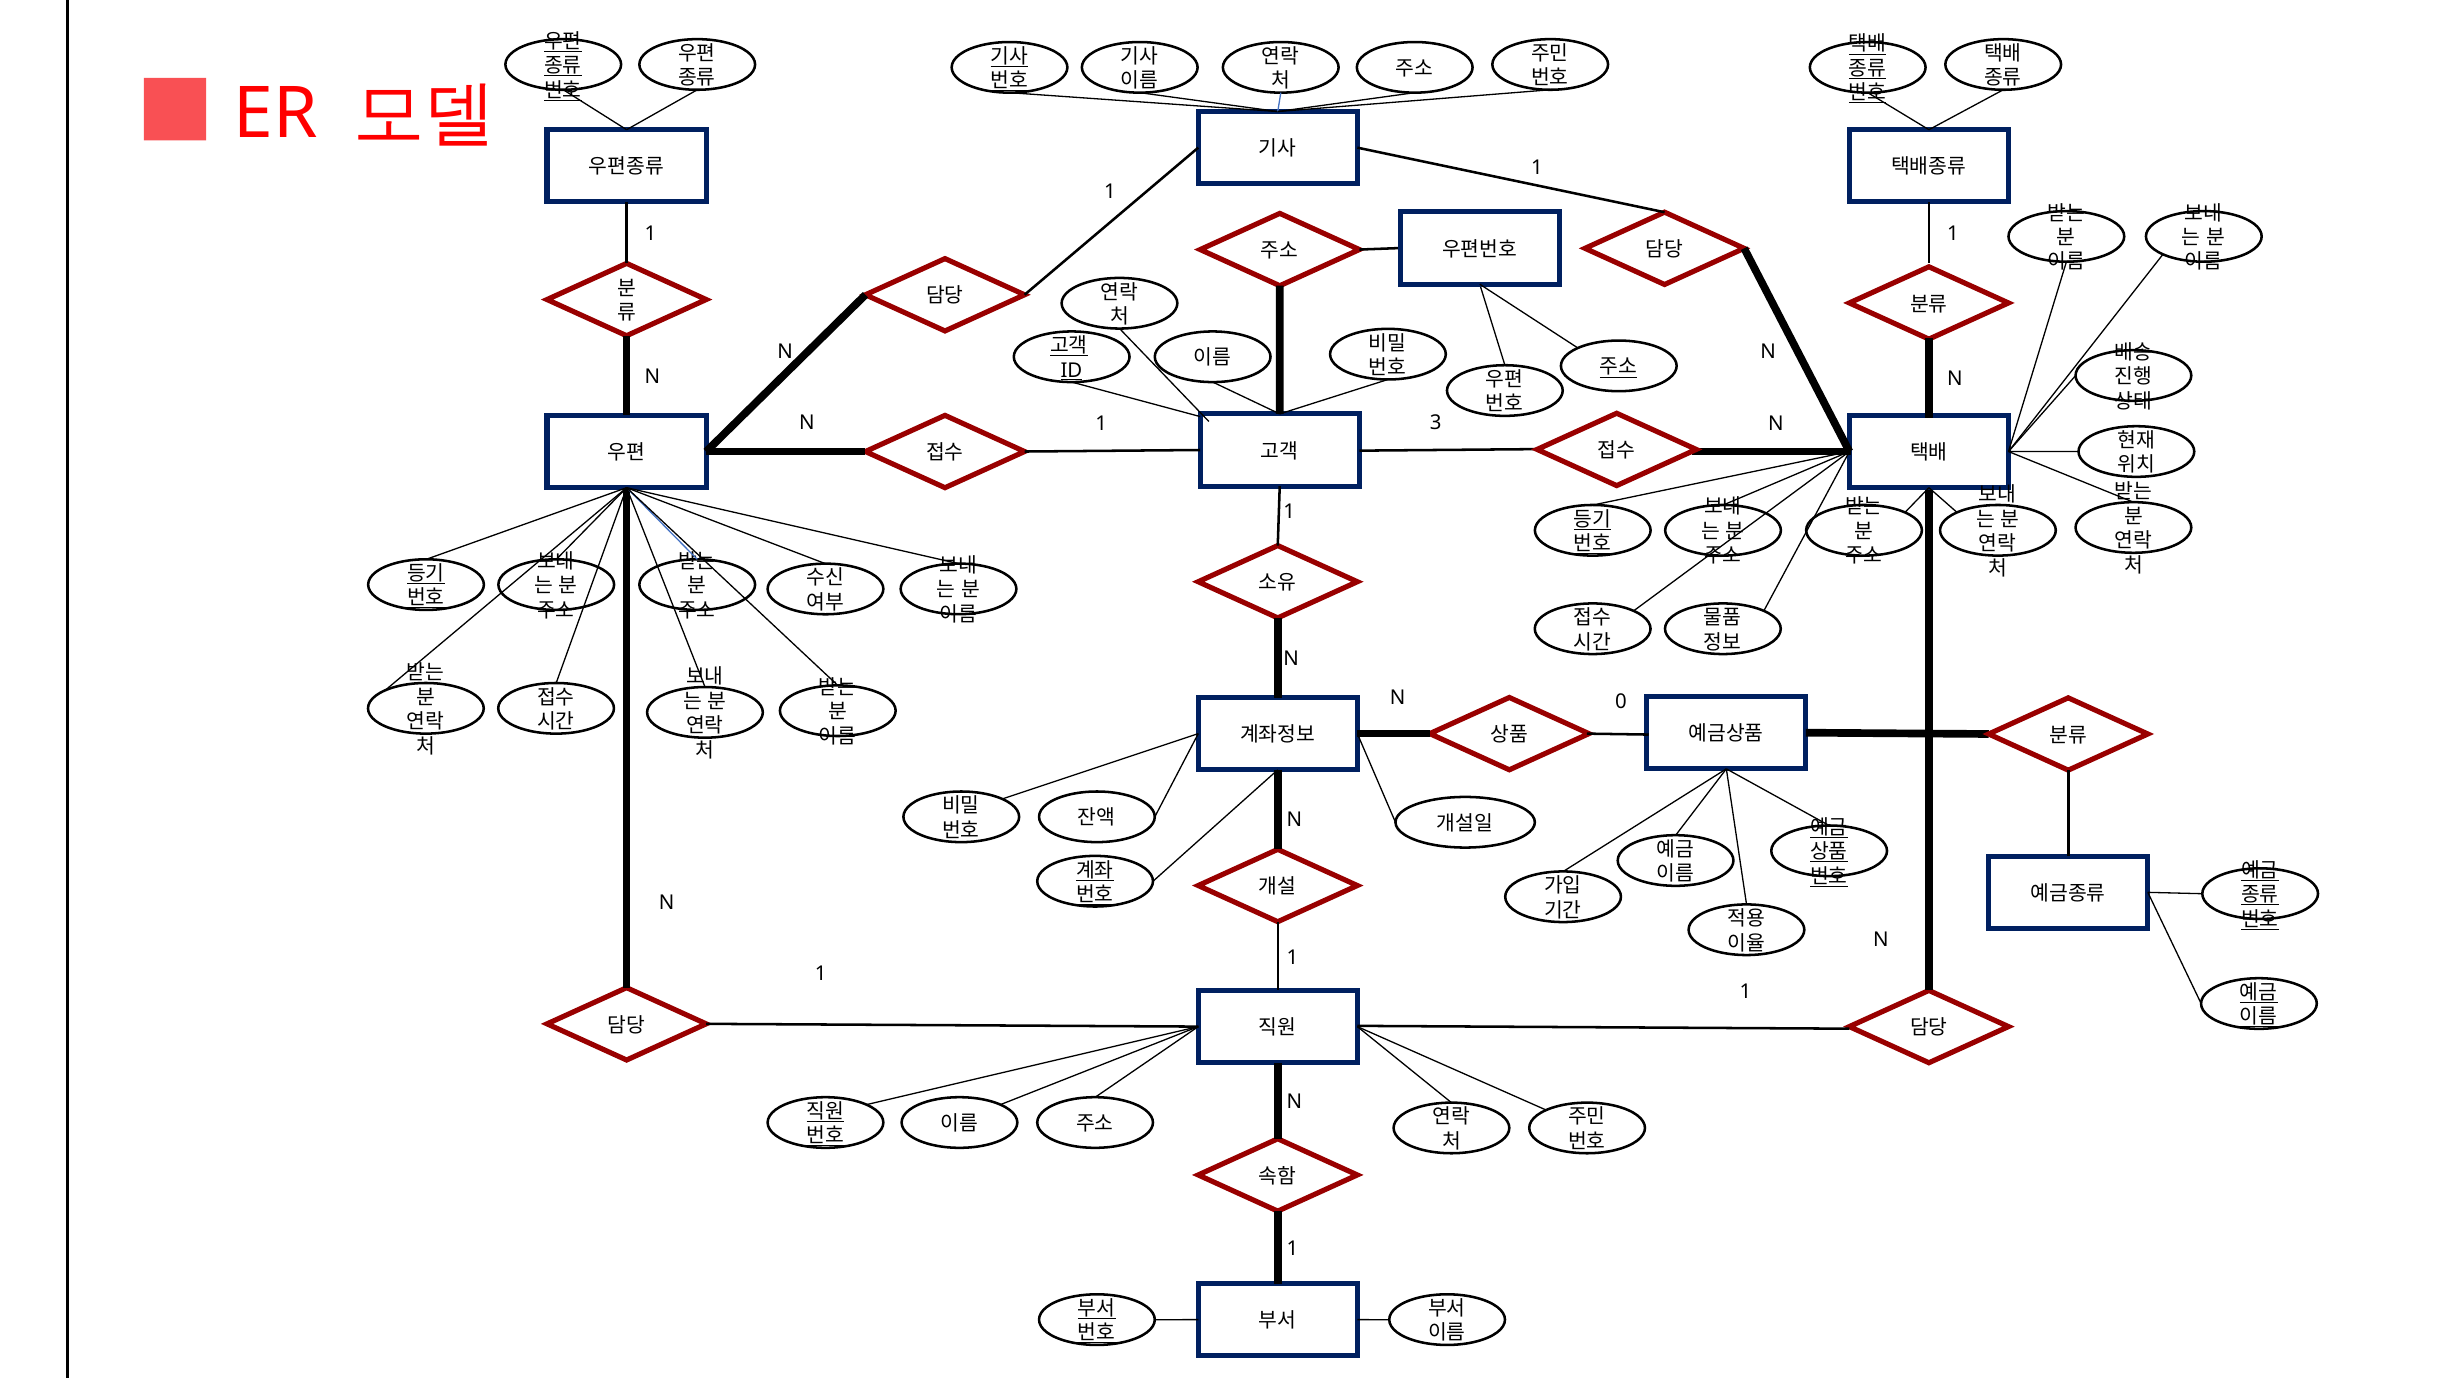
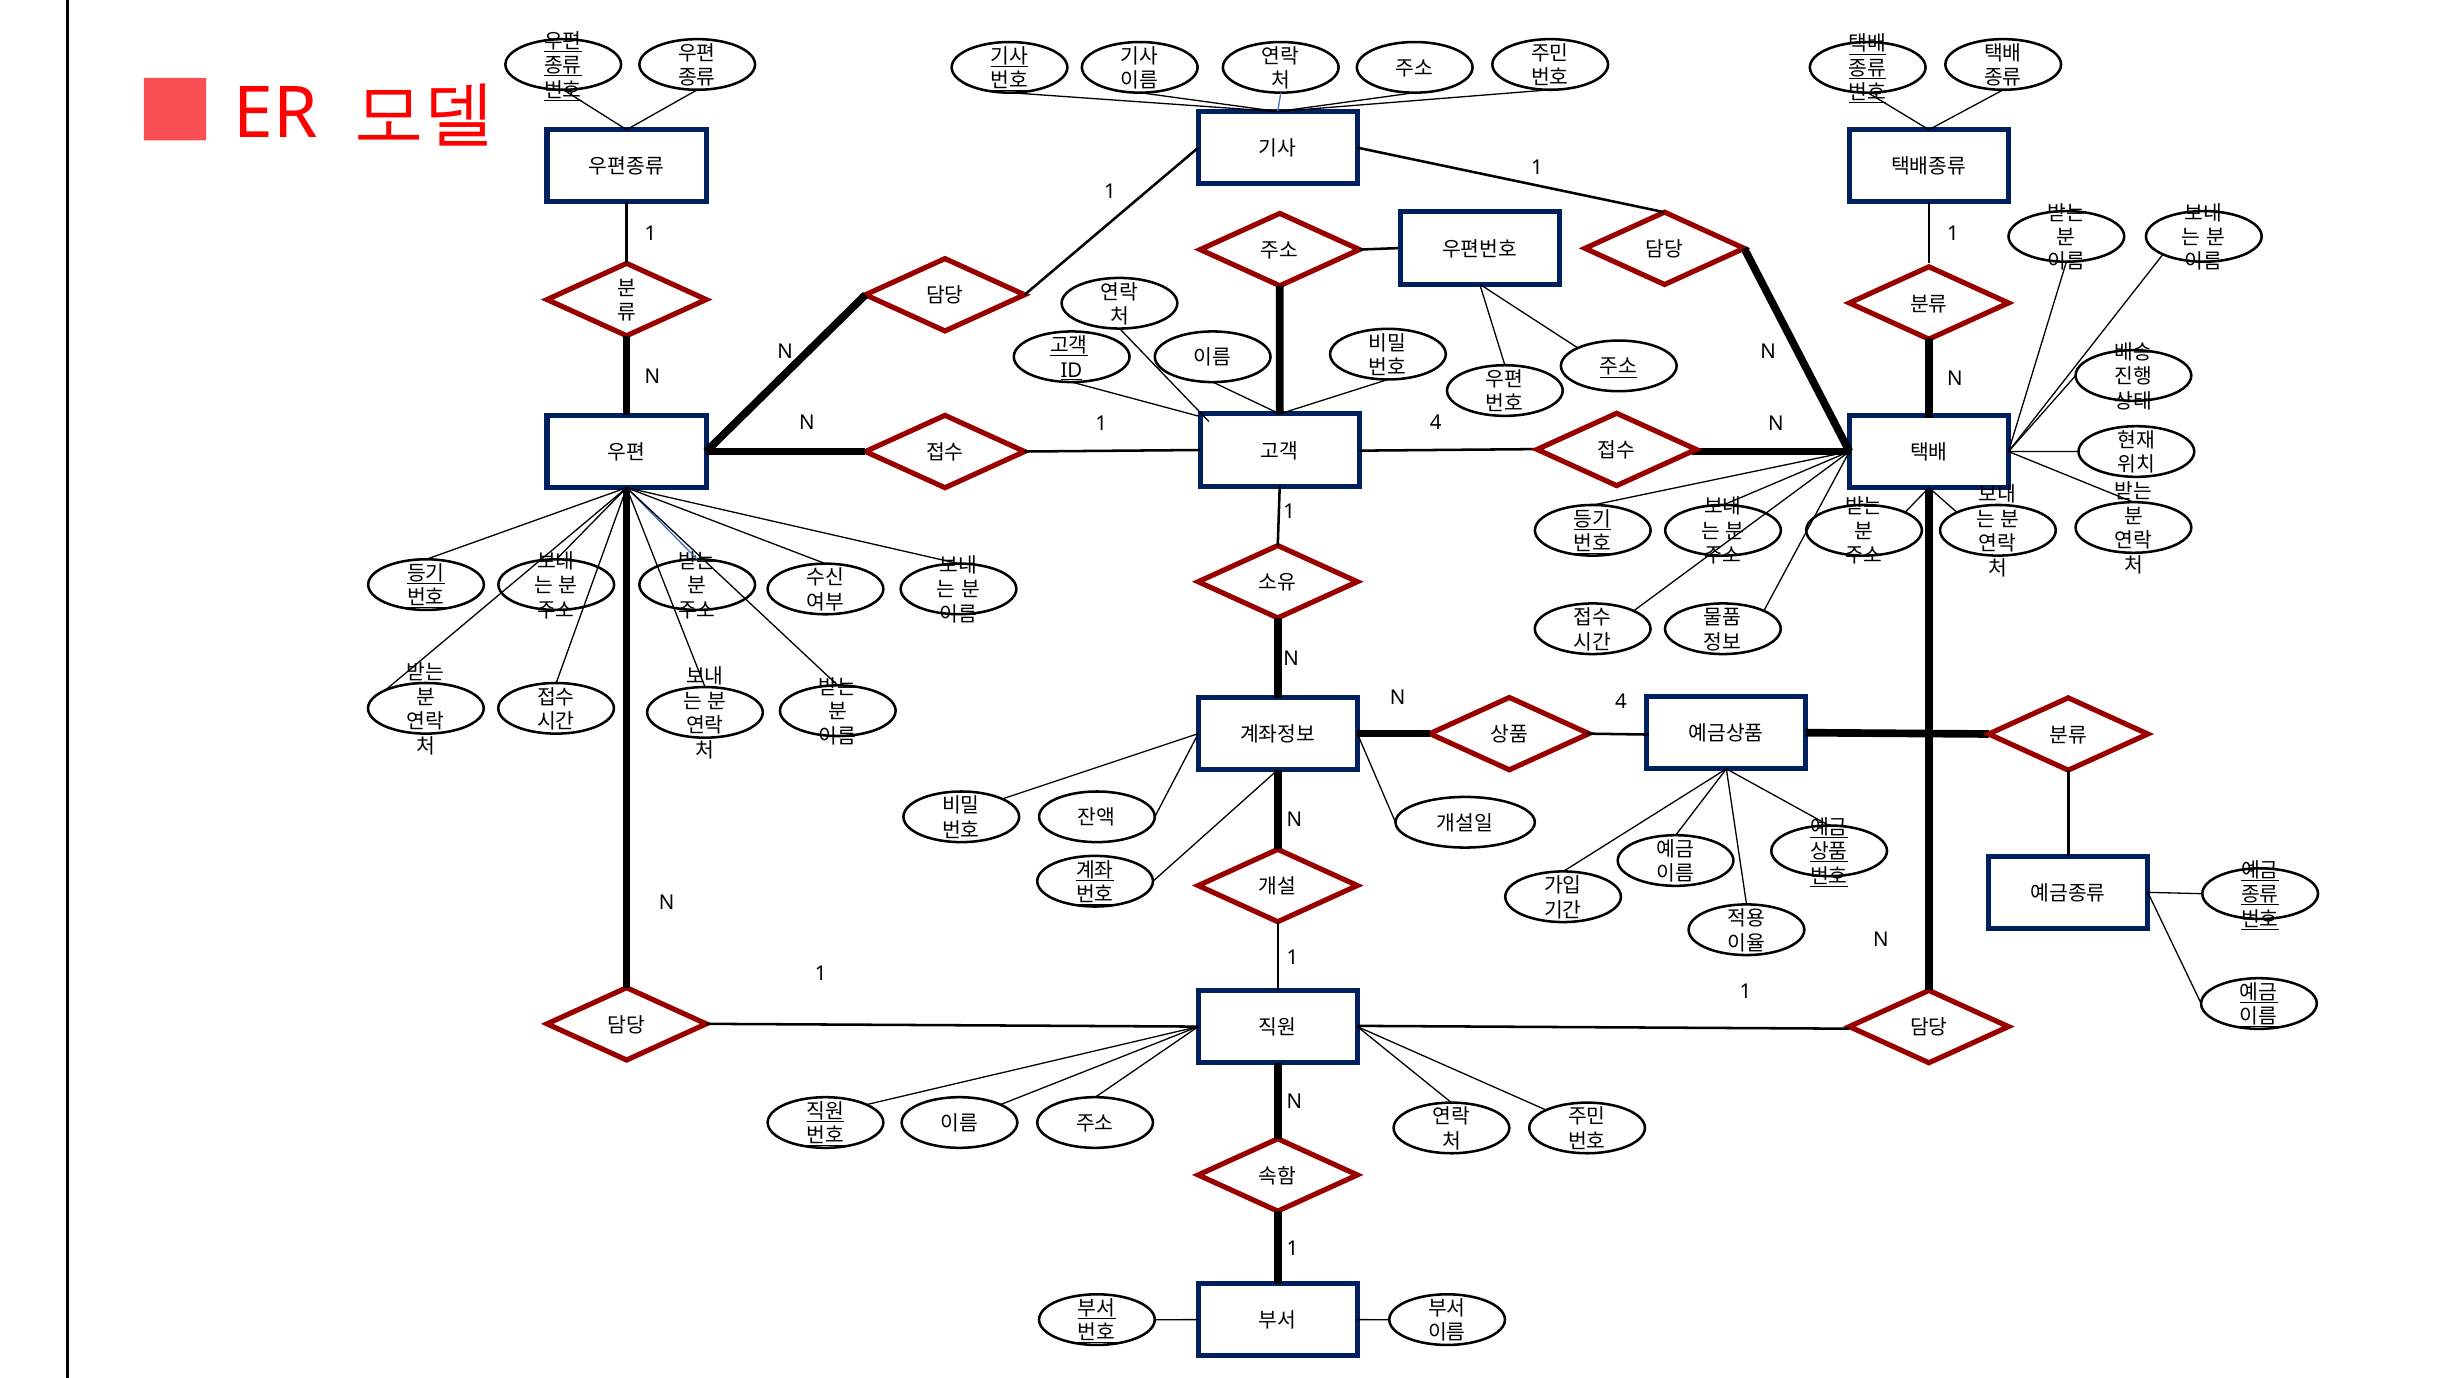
3: 3 -> 4 (1436, 423)
0: 0 -> 4 (1621, 702)
